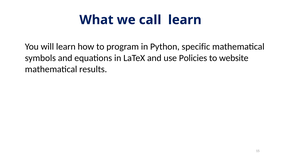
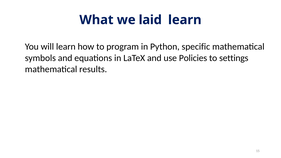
call: call -> laid (150, 20)
website: website -> settings (234, 58)
